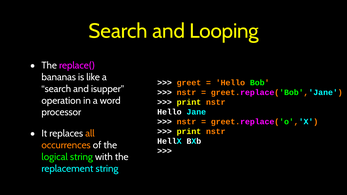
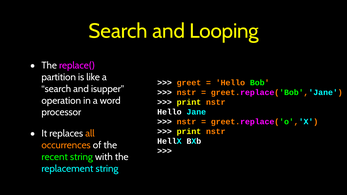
bananas: bananas -> partition (59, 77)
logical: logical -> recent (55, 157)
